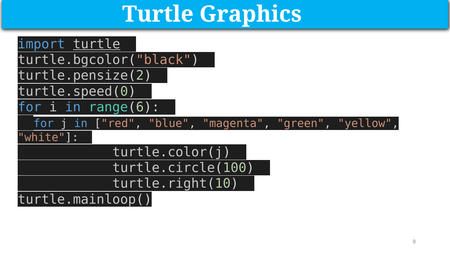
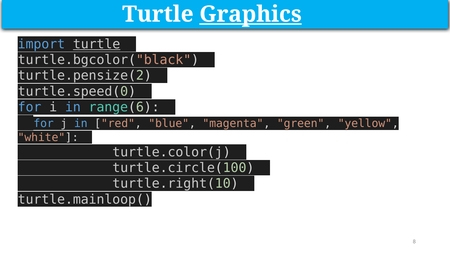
Graphics underline: none -> present (251, 14)
